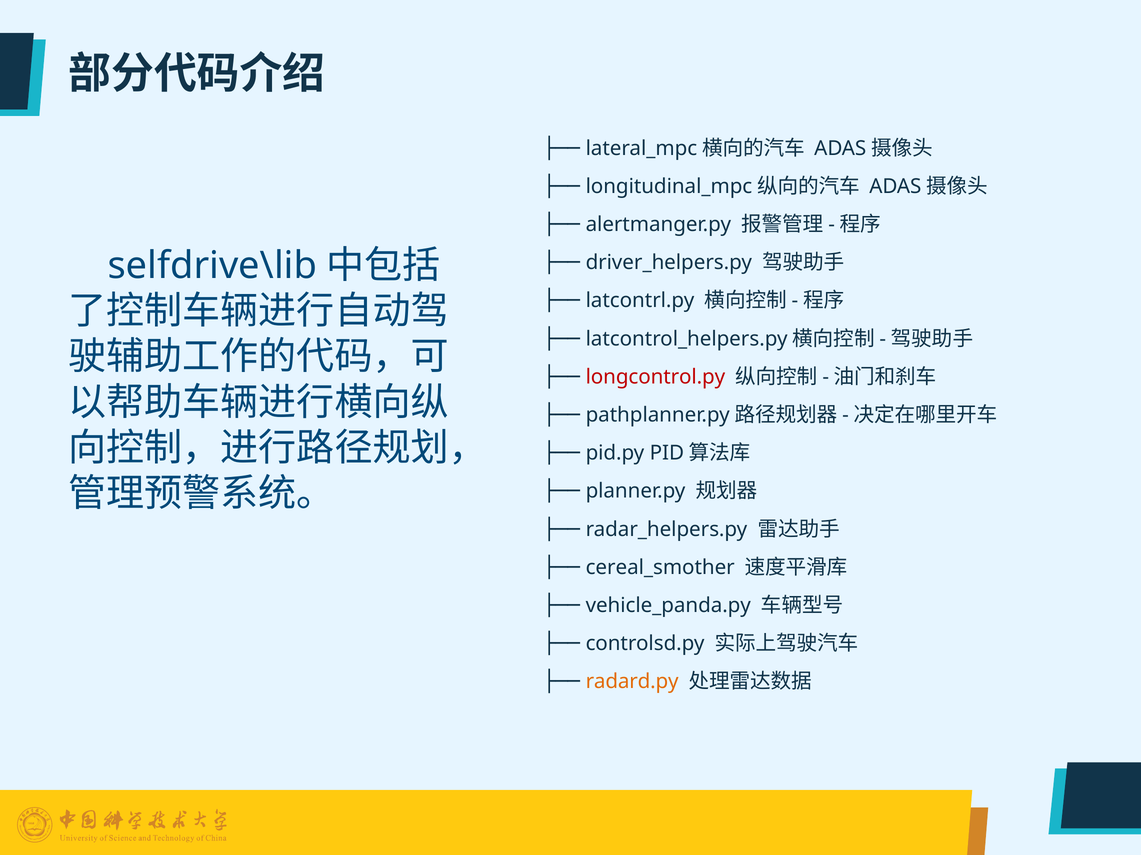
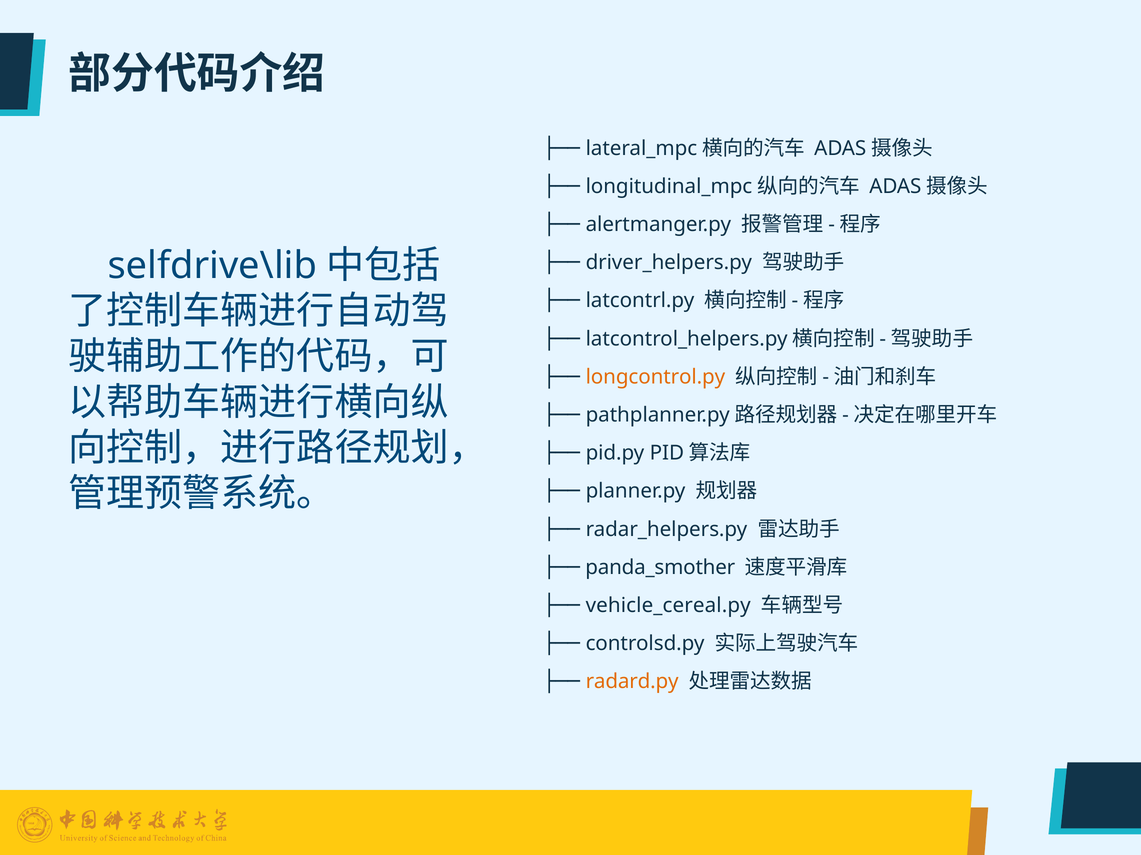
longcontrol.py colour: red -> orange (655, 377)
cereal_smother: cereal_smother -> panda_smother (660, 568)
vehicle_panda.py: vehicle_panda.py -> vehicle_cereal.py (668, 606)
